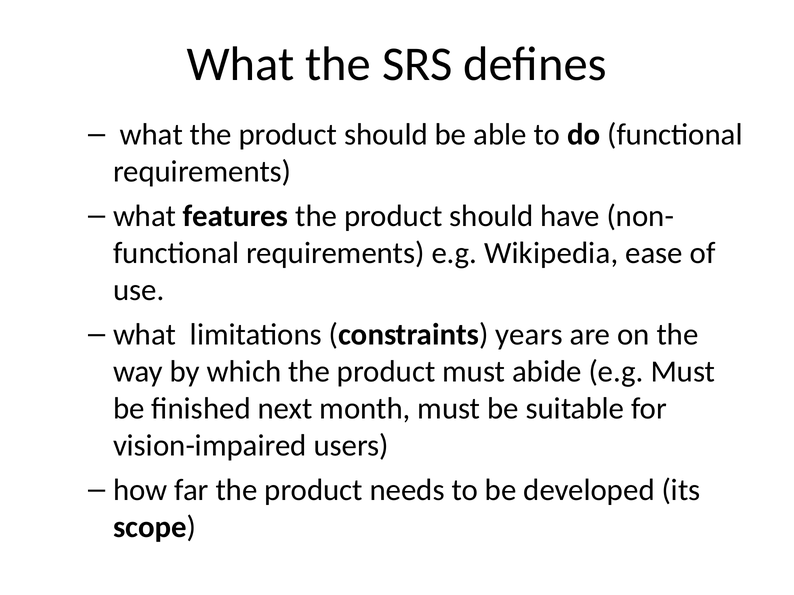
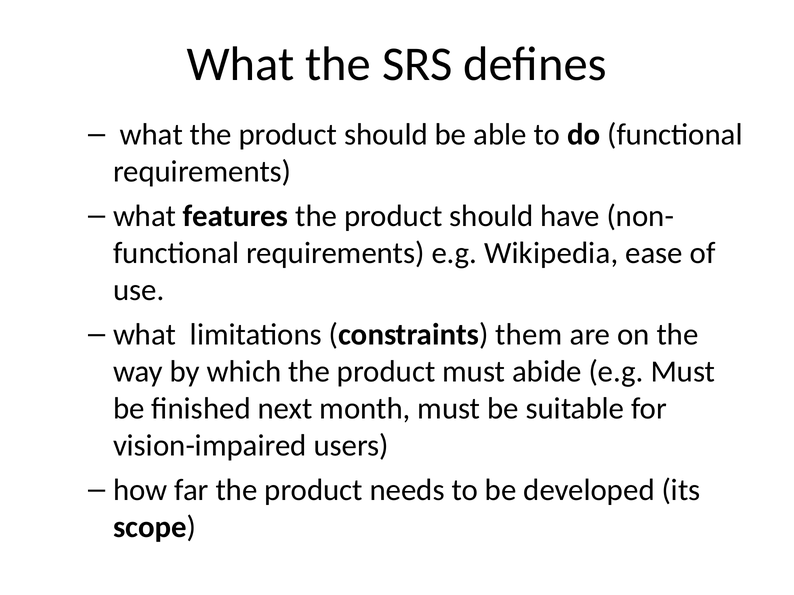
years: years -> them (529, 335)
